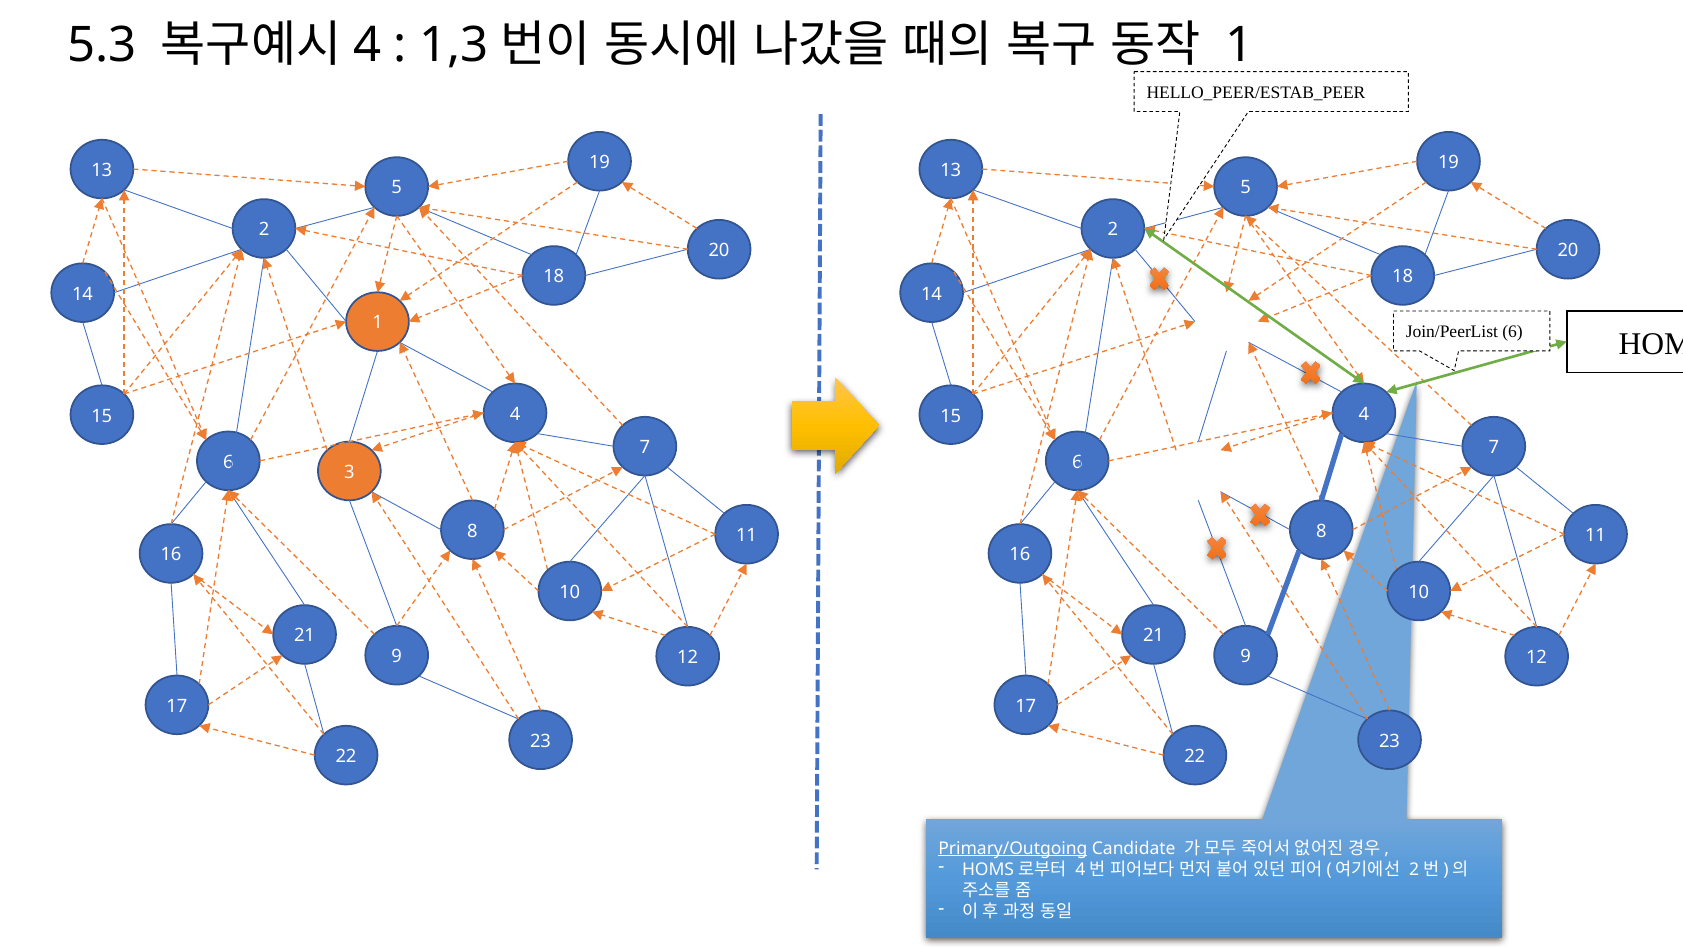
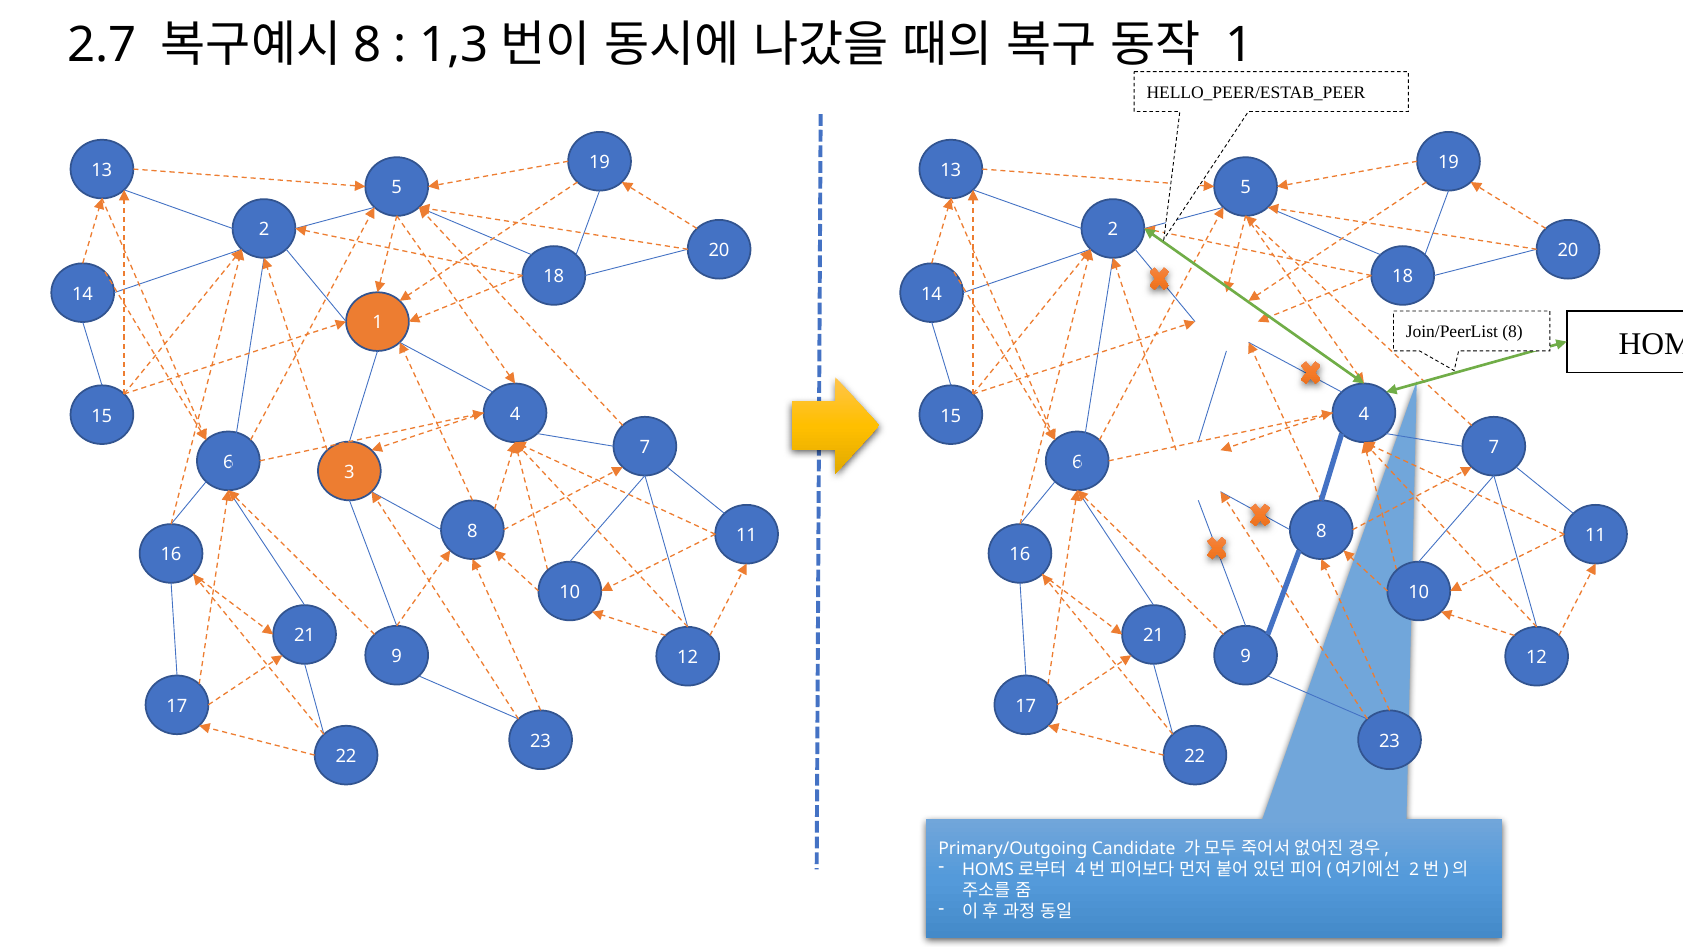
5.3: 5.3 -> 2.7 (102, 45)
4: 4 -> 8 (367, 45)
Join/PeerList 6: 6 -> 8 (1512, 332)
Primary/Outgoing underline: present -> none (1013, 848)
